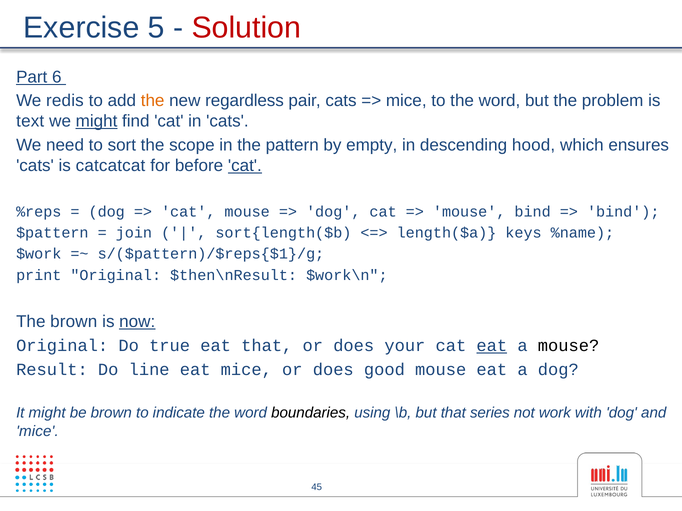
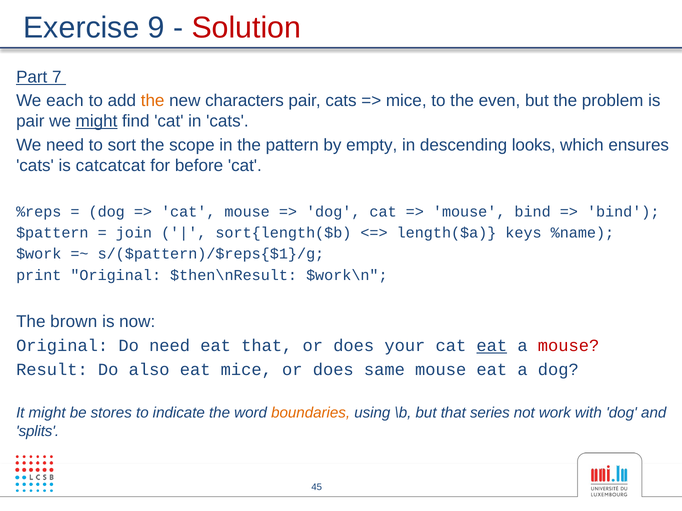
5: 5 -> 9 (156, 28)
6: 6 -> 7 (57, 77)
redis: redis -> each (65, 101)
regardless: regardless -> characters (244, 101)
to the word: word -> even (499, 101)
text: text -> pair (30, 121)
hood: hood -> looks (534, 145)
cat underline: present -> none (245, 166)
now underline: present -> none (137, 322)
Do true: true -> need (170, 346)
mouse colour: black -> red (569, 346)
line: line -> also (149, 370)
good: good -> same (384, 370)
be brown: brown -> stores (111, 413)
boundaries colour: black -> orange (311, 413)
mice: mice -> splits (38, 431)
